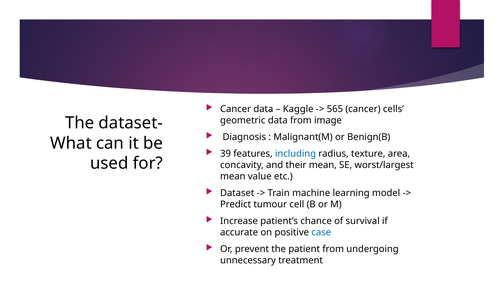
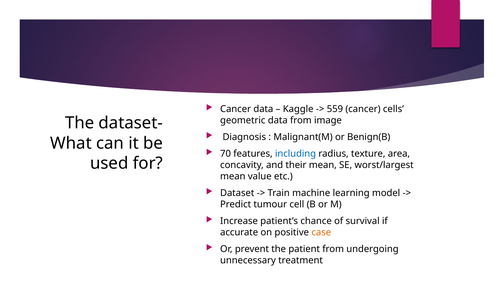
565: 565 -> 559 (335, 109)
39: 39 -> 70 (226, 153)
case colour: blue -> orange (321, 232)
